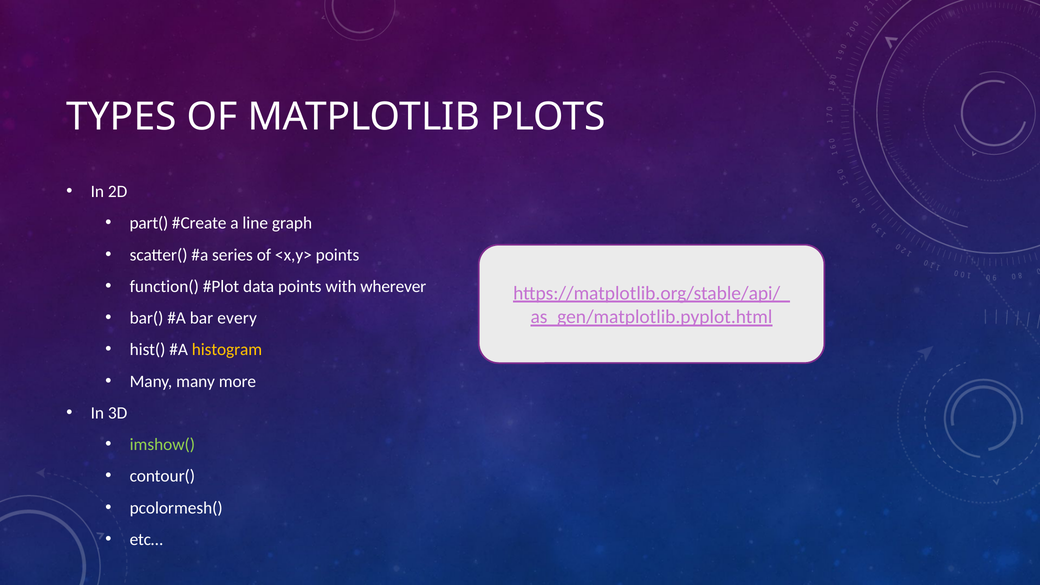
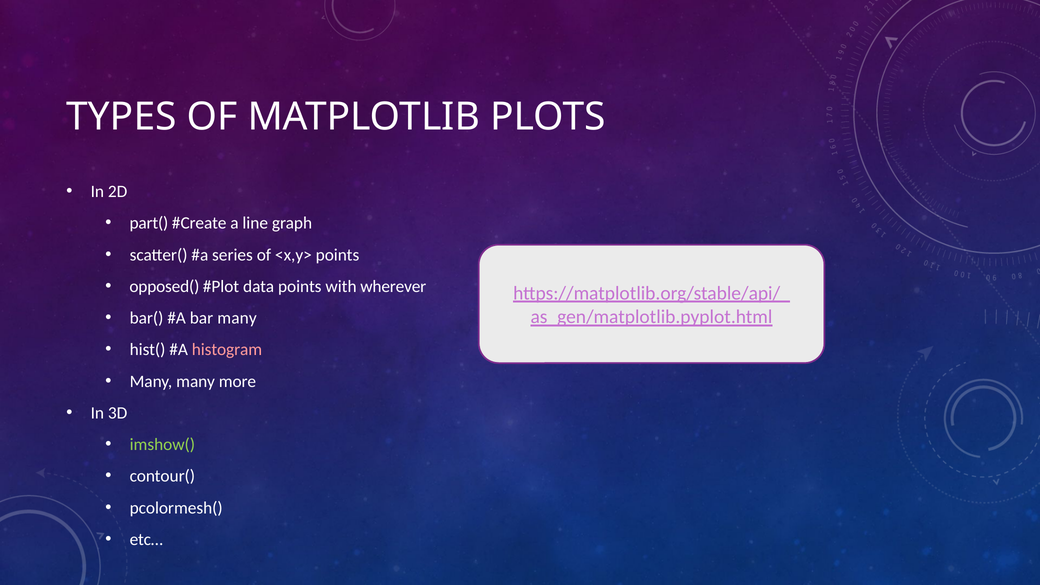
function(: function( -> opposed( (164, 286)
bar every: every -> many (237, 318)
histogram colour: yellow -> pink (227, 350)
